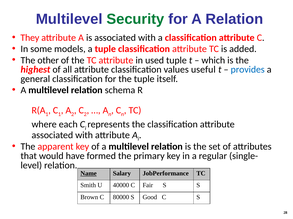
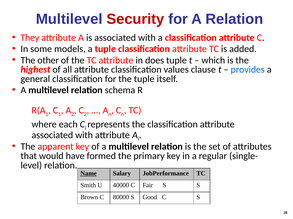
Security colour: green -> red (135, 19)
used: used -> does (155, 60)
useful: useful -> clause (203, 70)
